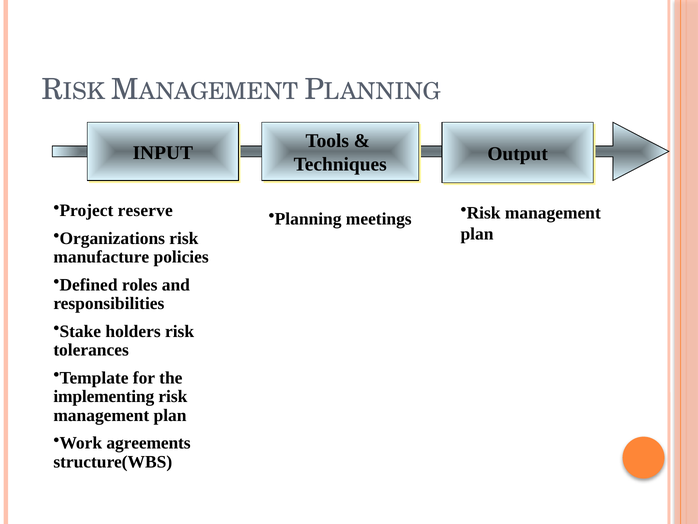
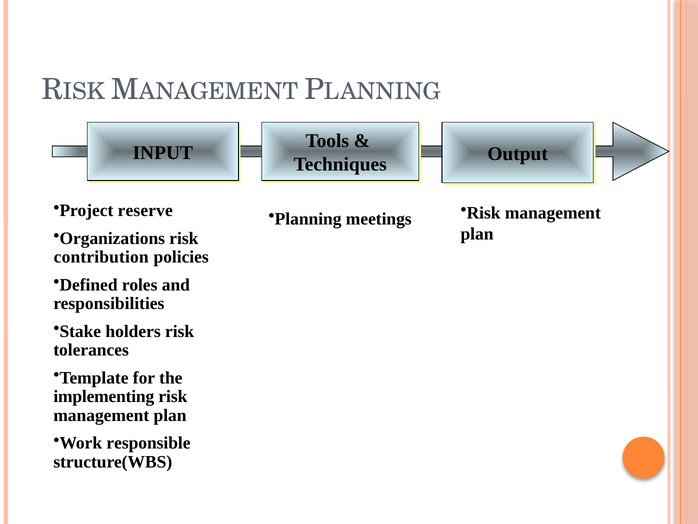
manufacture: manufacture -> contribution (101, 257)
agreements: agreements -> responsible (148, 443)
